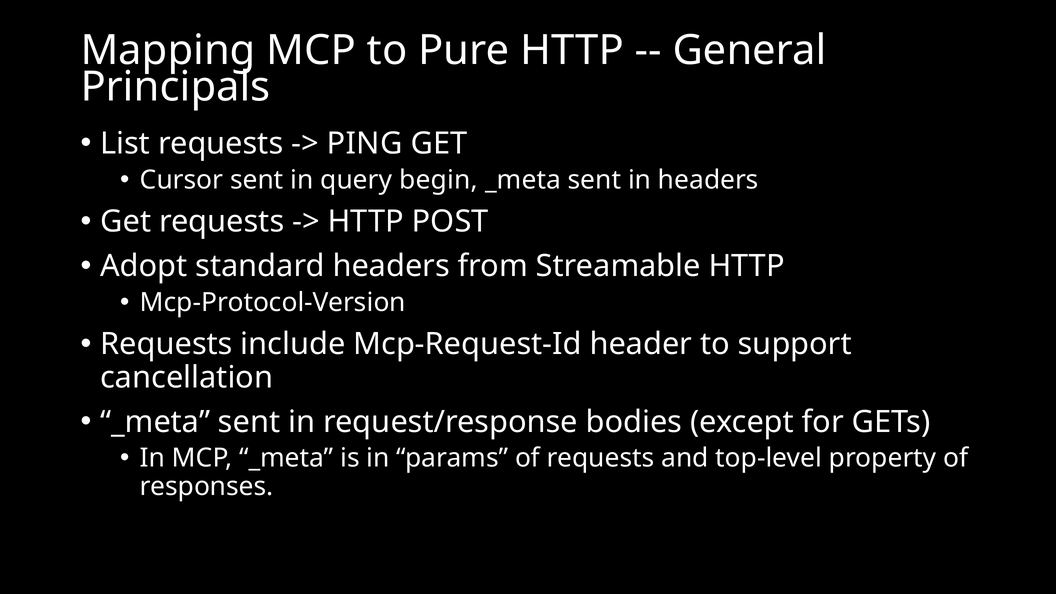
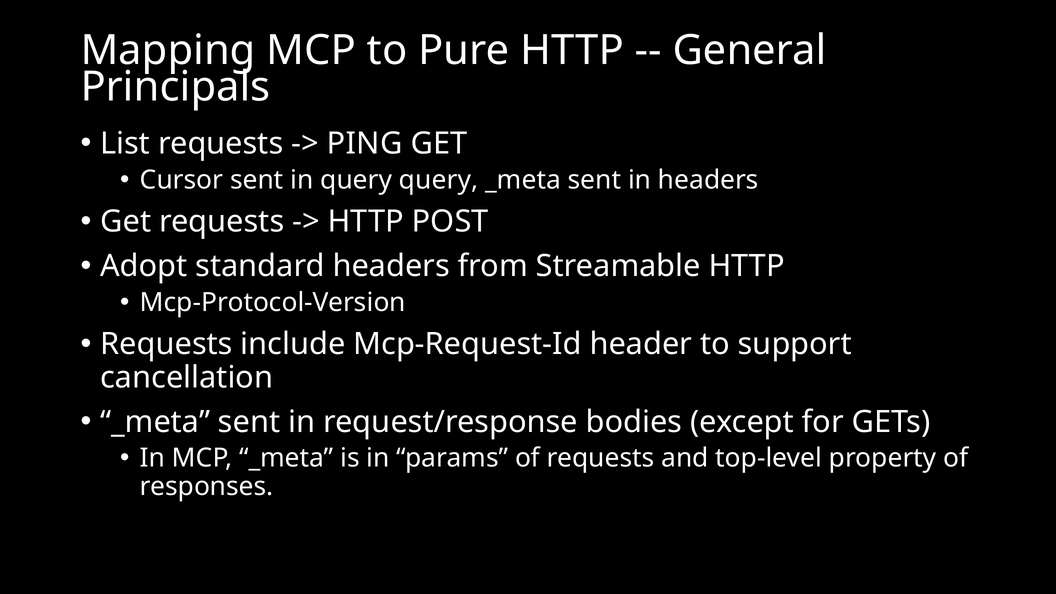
query begin: begin -> query (439, 180)
